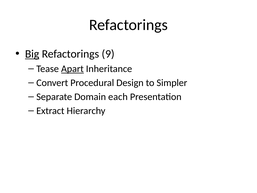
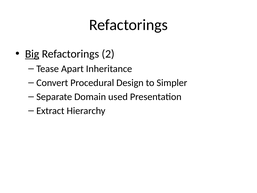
9: 9 -> 2 (108, 54)
Apart underline: present -> none (72, 69)
each: each -> used (118, 97)
